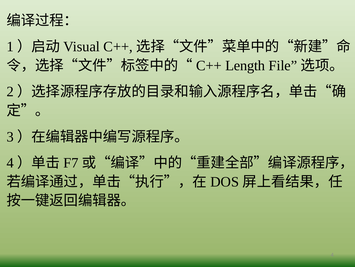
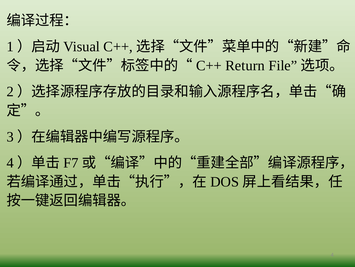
Length: Length -> Return (245, 65)
